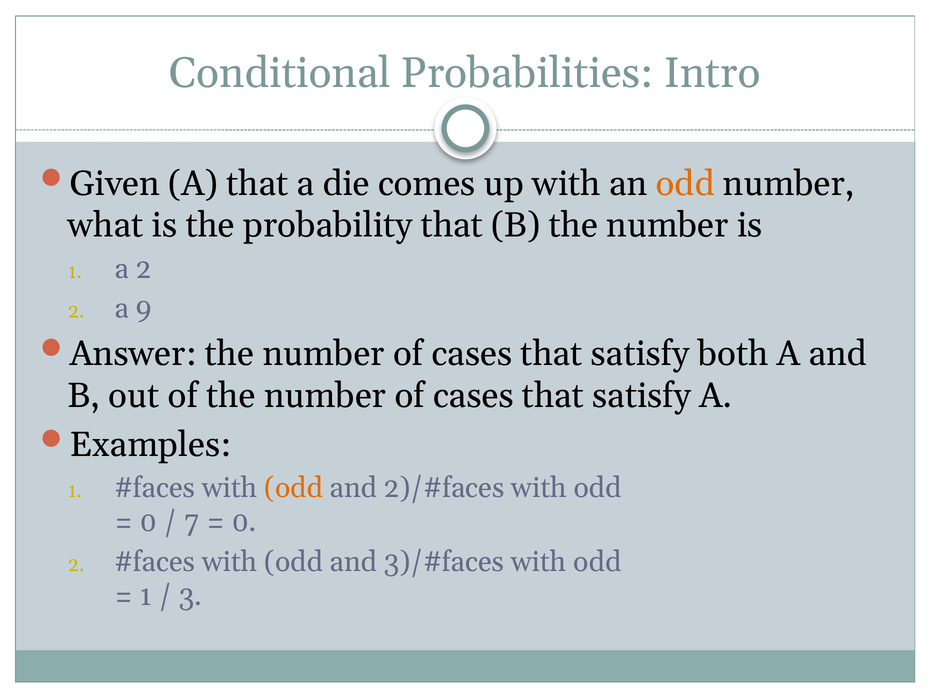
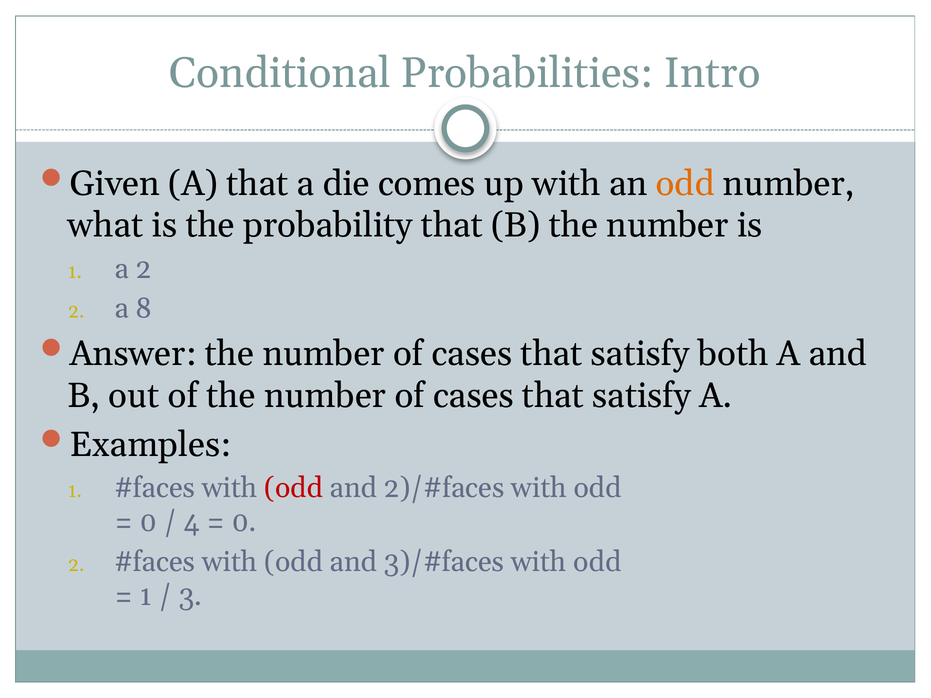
9: 9 -> 8 (144, 309)
odd colour: orange -> red (294, 488)
7: 7 -> 4 (192, 522)
